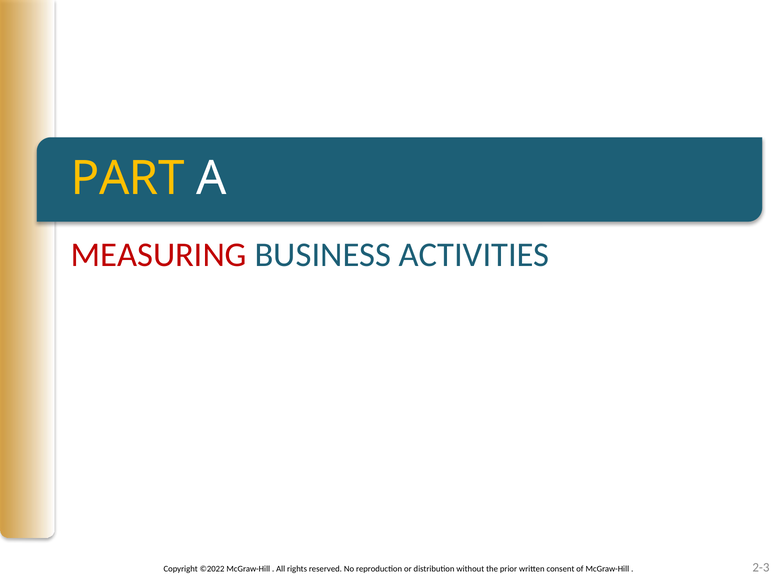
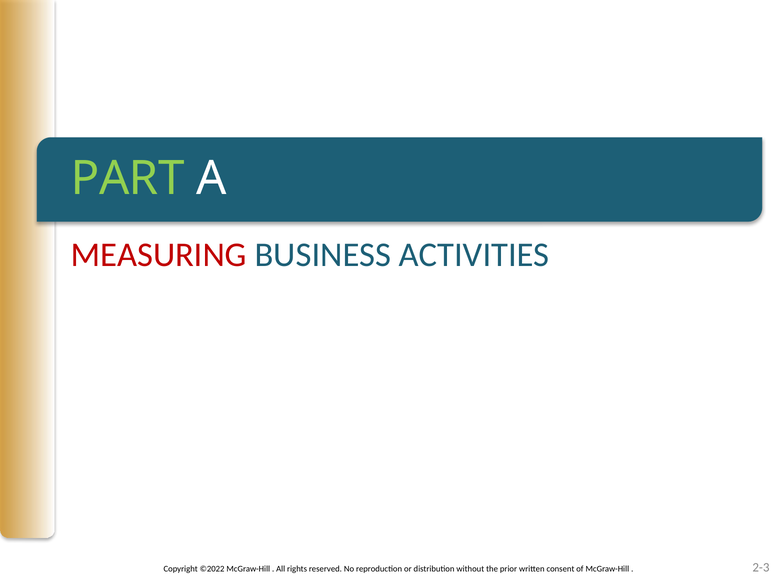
PART colour: yellow -> light green (128, 179)
